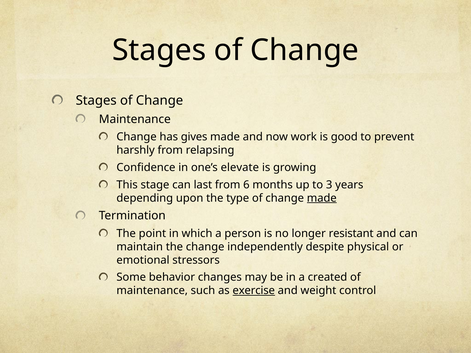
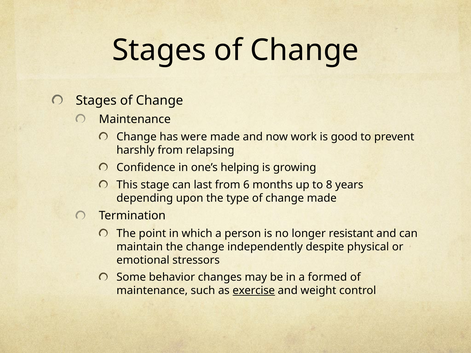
gives: gives -> were (194, 137)
elevate: elevate -> helping (240, 168)
3: 3 -> 8 (329, 185)
made underline: present -> none (322, 198)
created: created -> formed (327, 277)
